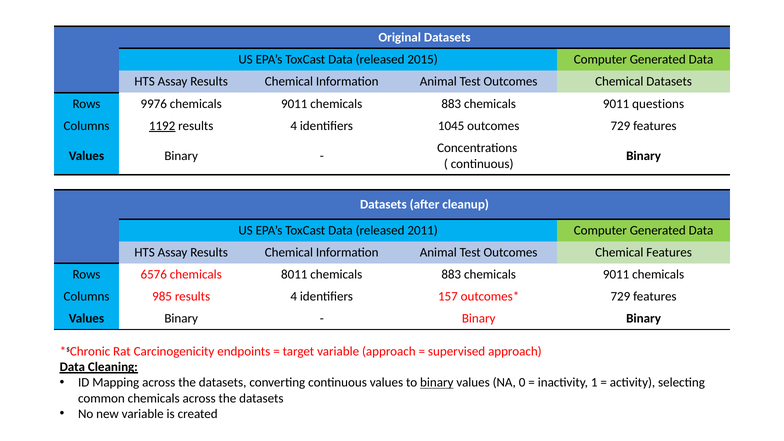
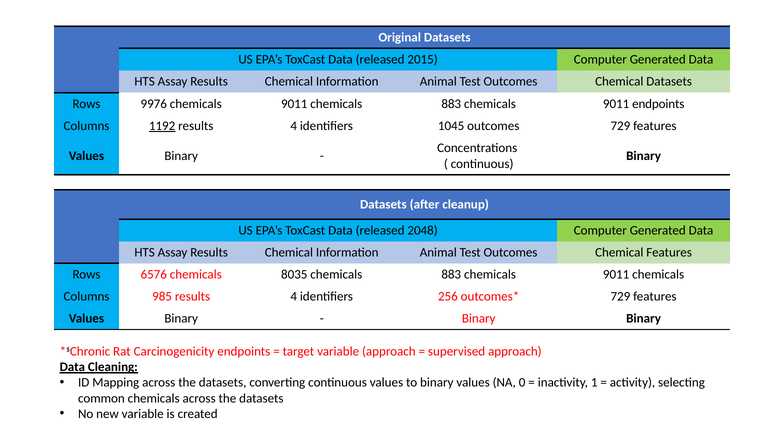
9011 questions: questions -> endpoints (658, 104)
2011: 2011 -> 2048 (423, 230)
8011: 8011 -> 8035 (294, 275)
157: 157 -> 256 (448, 297)
binary underline: present -> none (437, 383)
